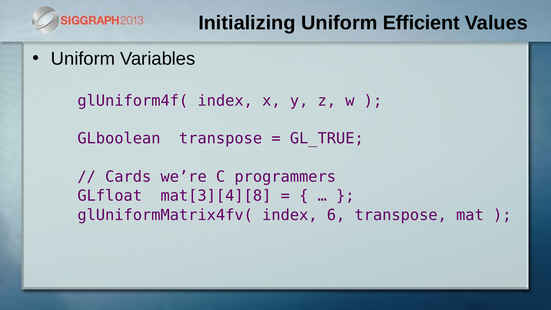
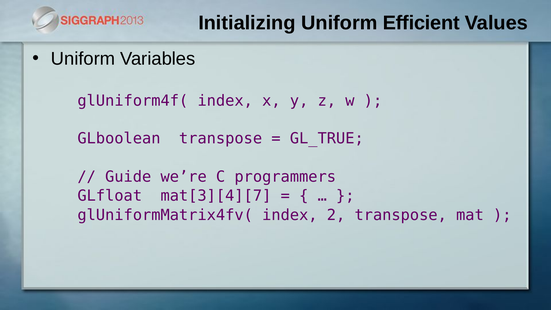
Cards: Cards -> Guide (128, 177)
mat[3][4][8: mat[3][4][8 -> mat[3][4][7 (216, 196)
6: 6 -> 2 (336, 215)
